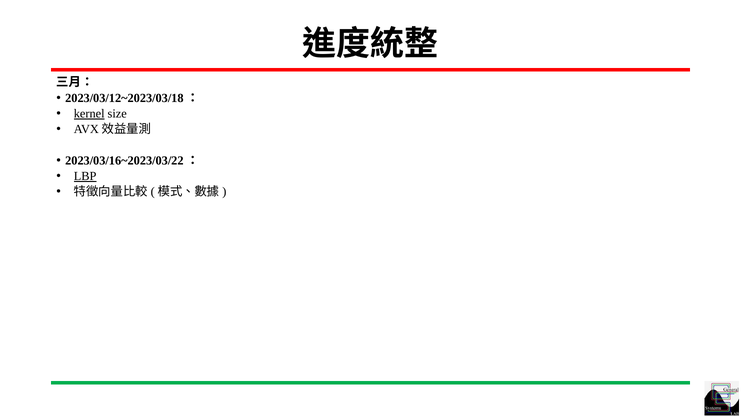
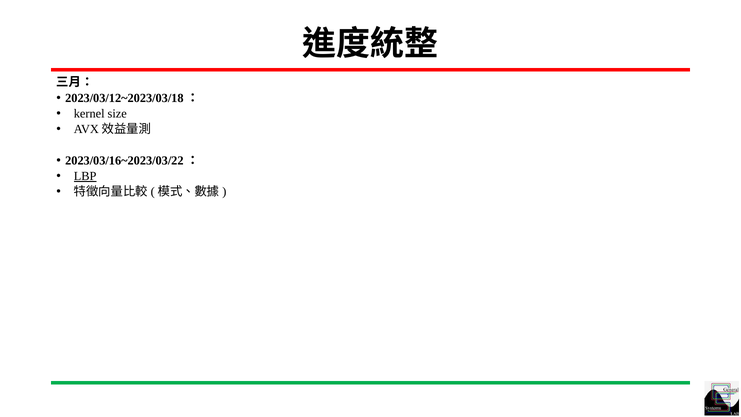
kernel underline: present -> none (89, 114)
